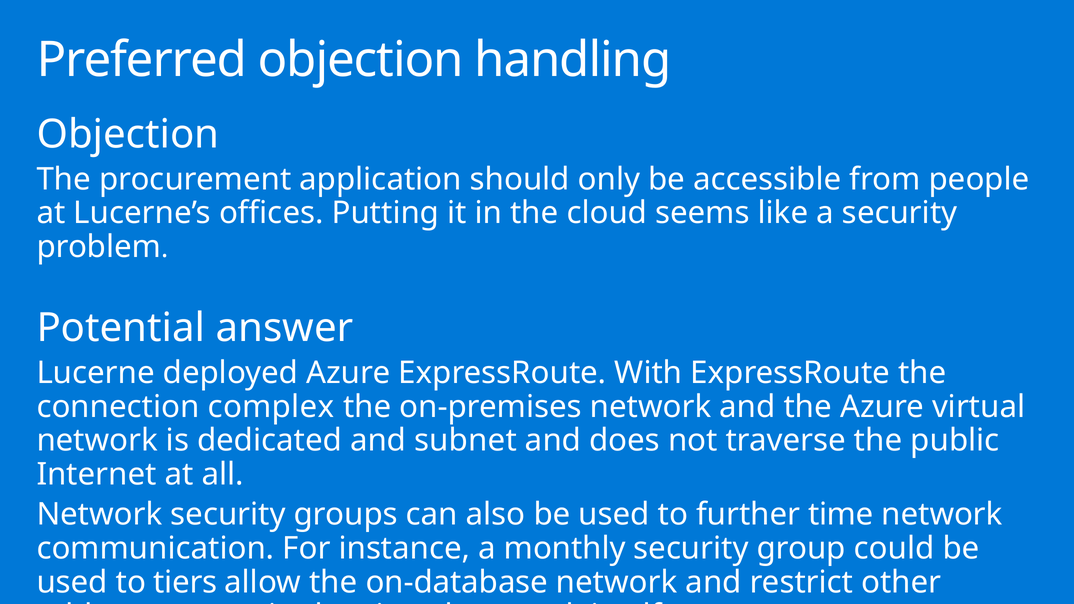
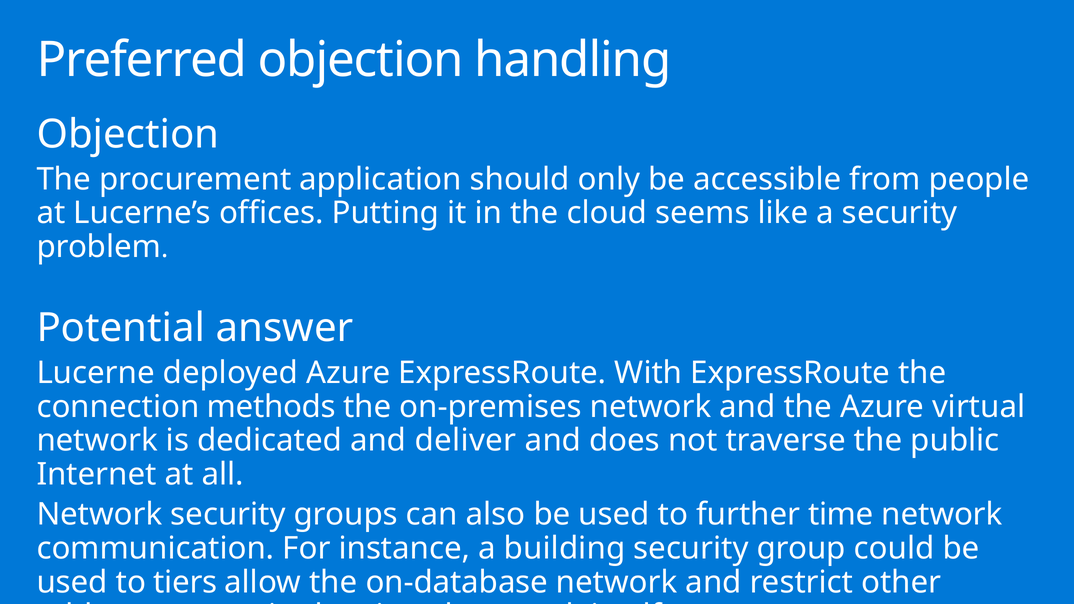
complex: complex -> methods (271, 407)
subnet: subnet -> deliver (465, 441)
monthly: monthly -> building (565, 548)
